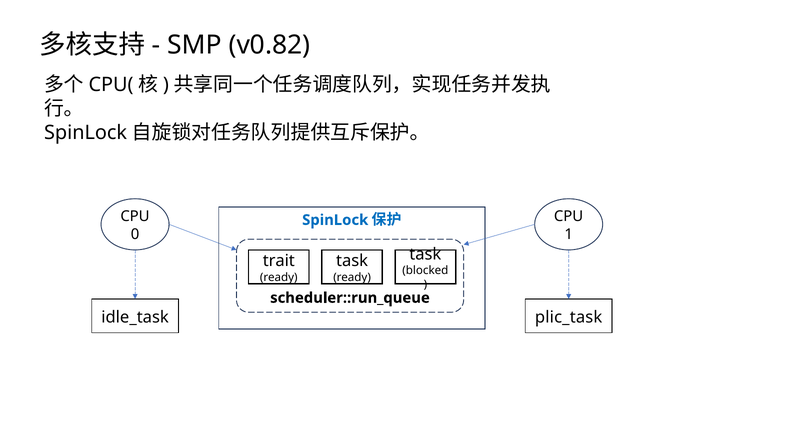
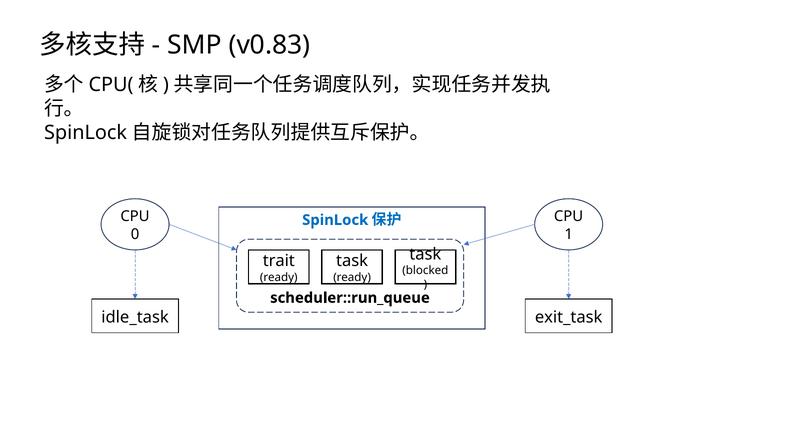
v0.82: v0.82 -> v0.83 (270, 45)
plic_task: plic_task -> exit_task (569, 317)
